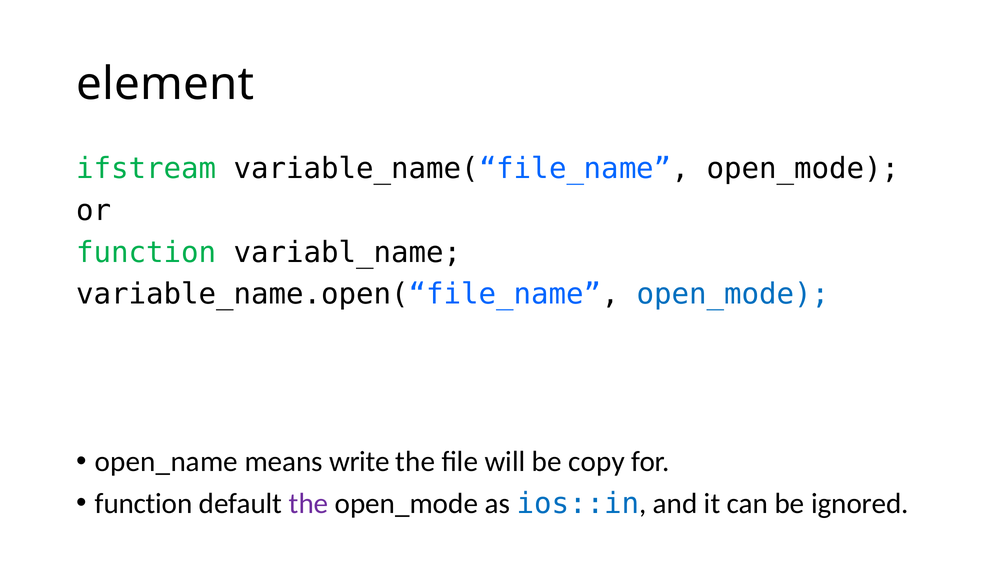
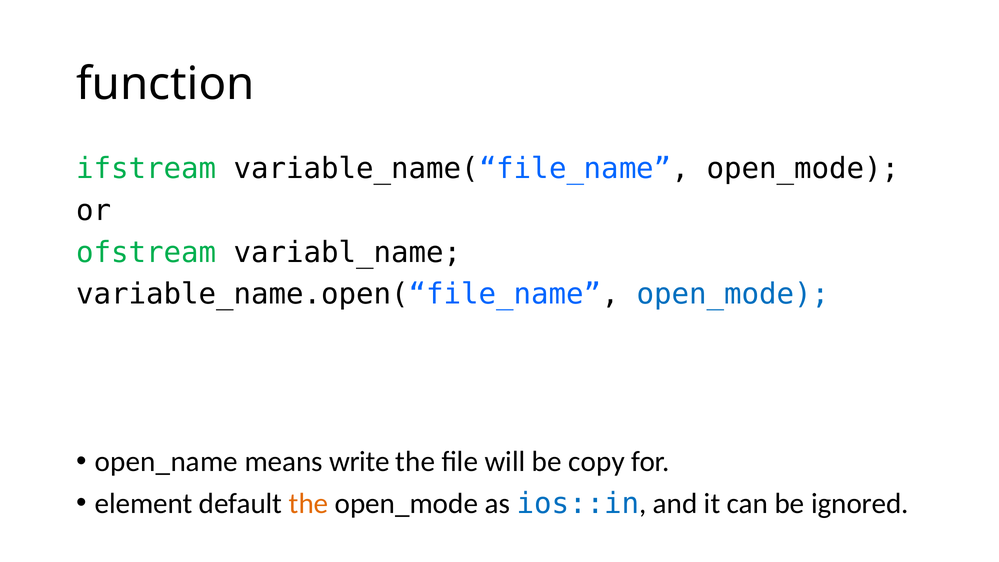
element: element -> function (165, 84)
function: function -> ofstream (146, 252)
function: function -> element (144, 503)
the colour: purple -> orange (309, 503)
